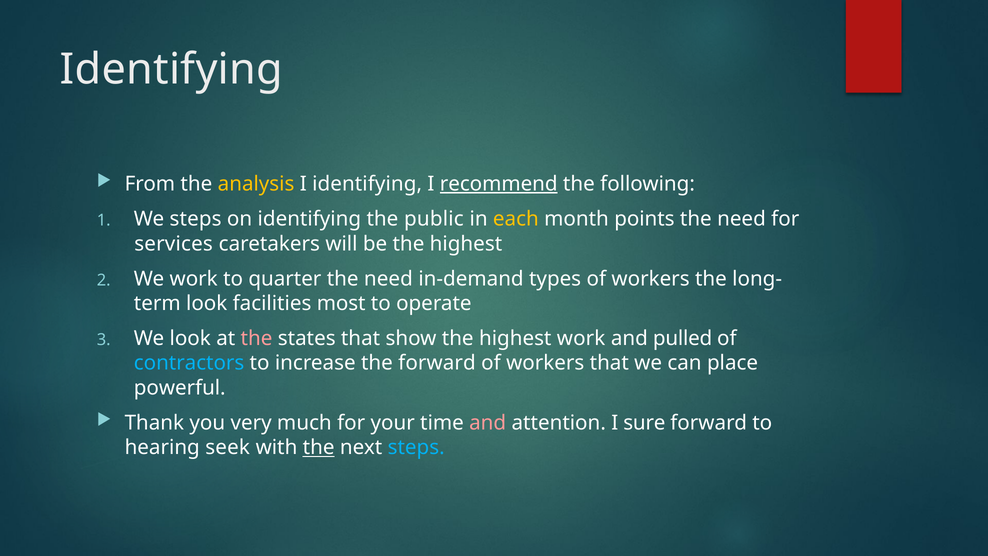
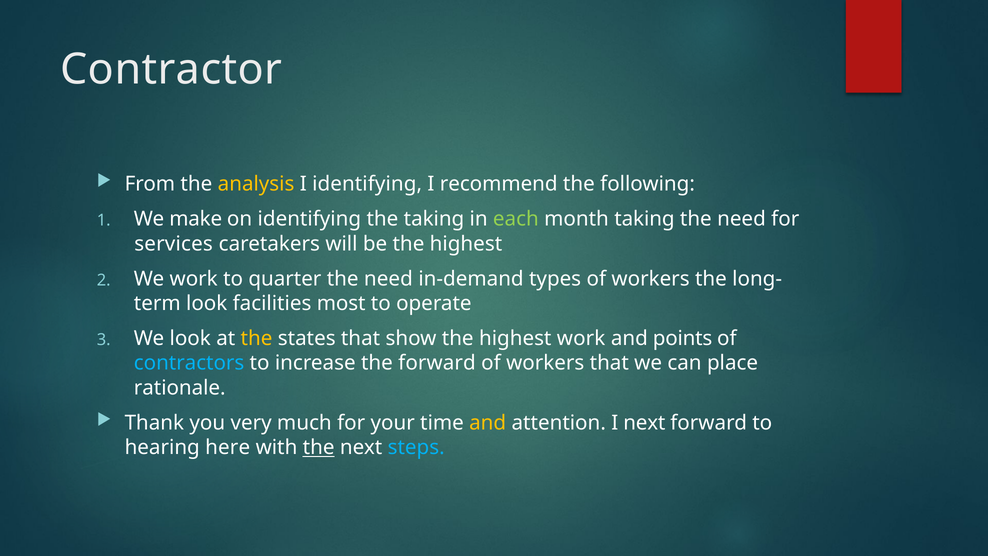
Identifying: Identifying -> Contractor (171, 69)
recommend underline: present -> none (499, 184)
We steps: steps -> make (196, 219)
the public: public -> taking (434, 219)
each colour: yellow -> light green (516, 219)
month points: points -> taking (644, 219)
the colour: pink -> yellow (257, 338)
pulled: pulled -> points (683, 338)
powerful: powerful -> rationale (180, 388)
and colour: pink -> yellow (488, 423)
I sure: sure -> next (644, 423)
seek: seek -> here (228, 447)
